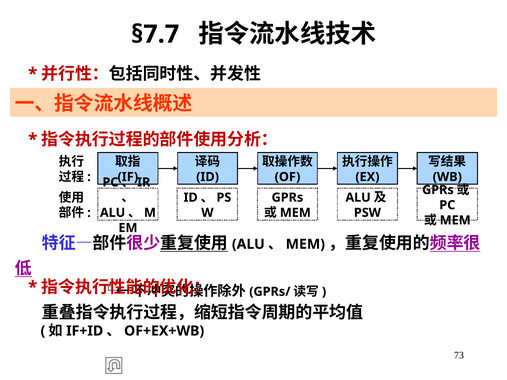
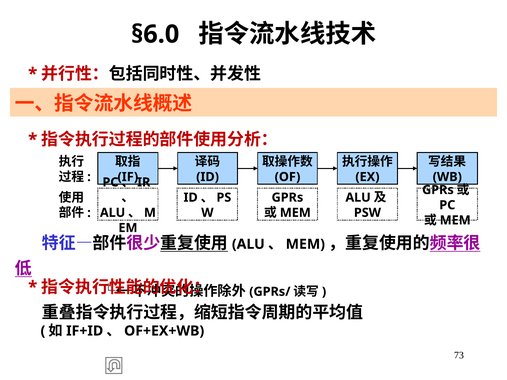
§7.7: §7.7 -> §6.0 (155, 34)
